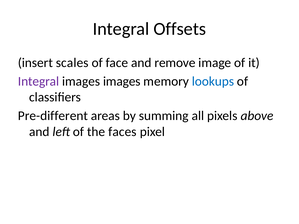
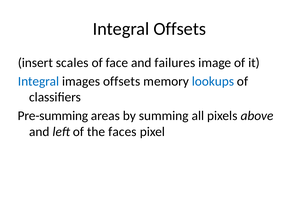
remove: remove -> failures (175, 63)
Integral colour: purple -> blue (39, 81)
images images: images -> offsets (122, 81)
Pre-different: Pre-different -> Pre-summing (53, 116)
